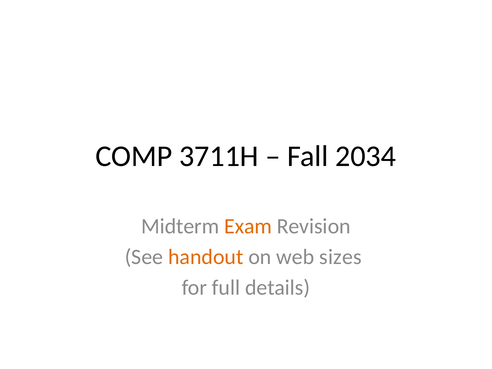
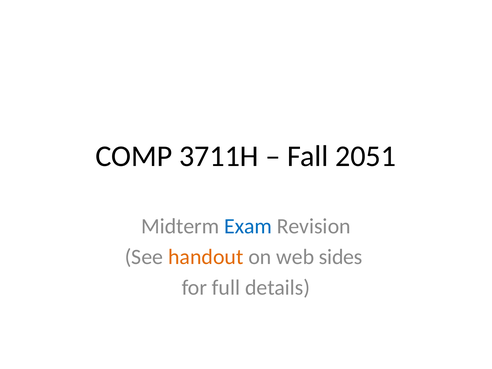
2034: 2034 -> 2051 (366, 156)
Exam colour: orange -> blue (248, 226)
sizes: sizes -> sides (341, 257)
